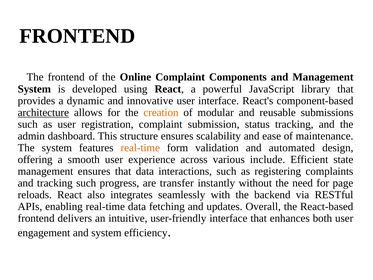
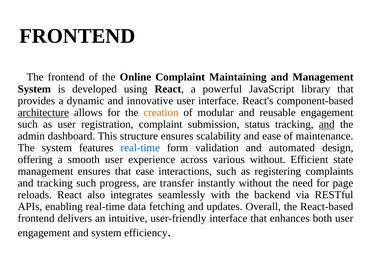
Components: Components -> Maintaining (238, 77)
reusable submissions: submissions -> engagement (327, 112)
and underline: none -> present (327, 124)
real-time colour: orange -> blue (140, 148)
various include: include -> without (268, 159)
that data: data -> ease (145, 171)
